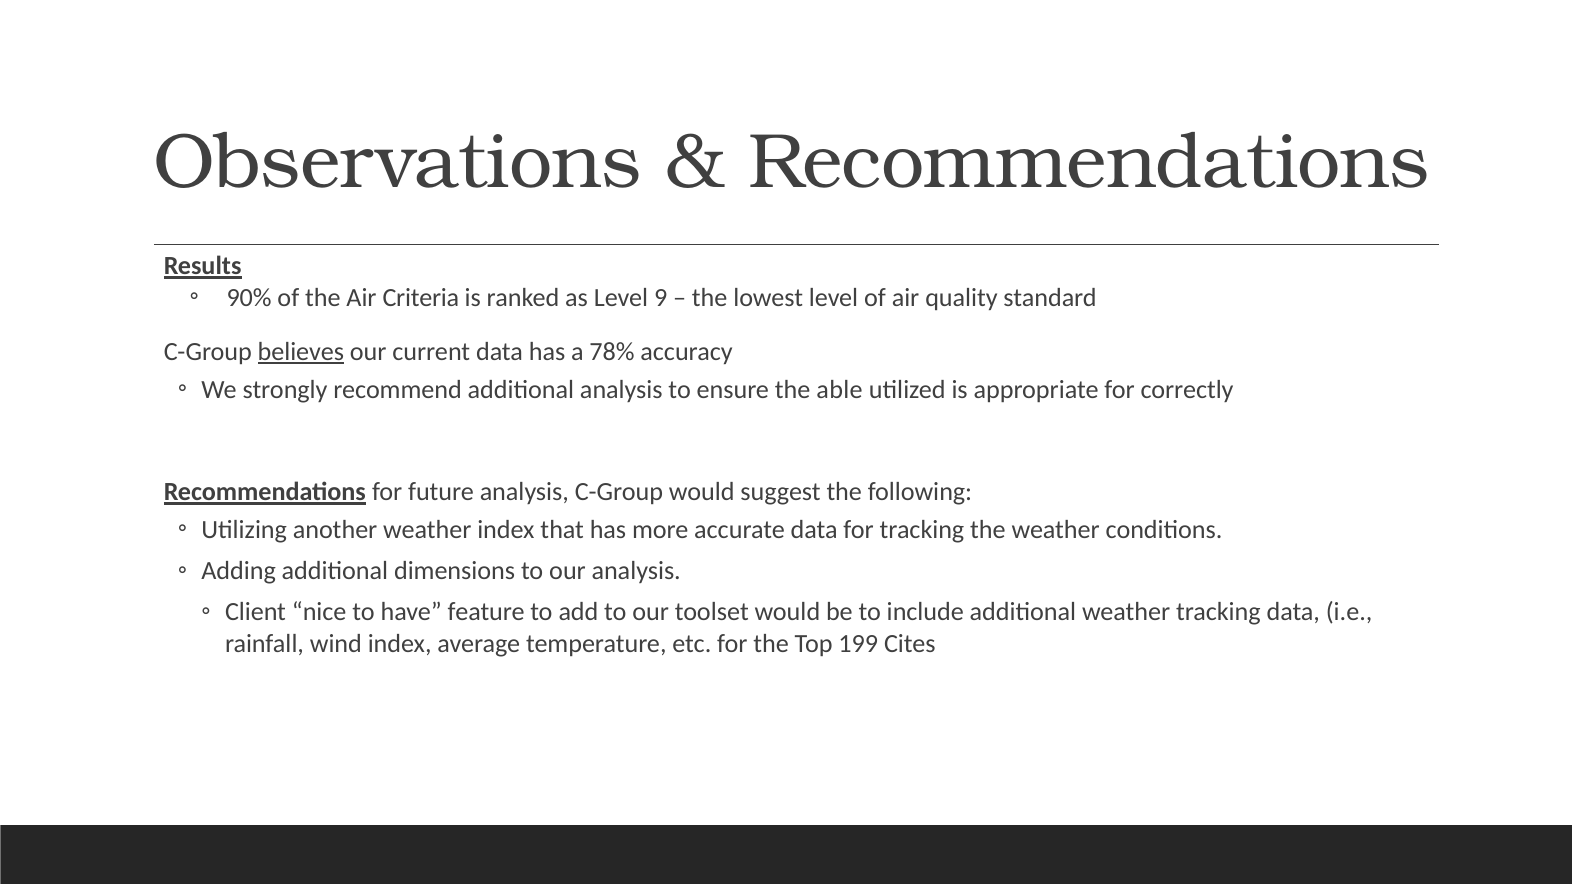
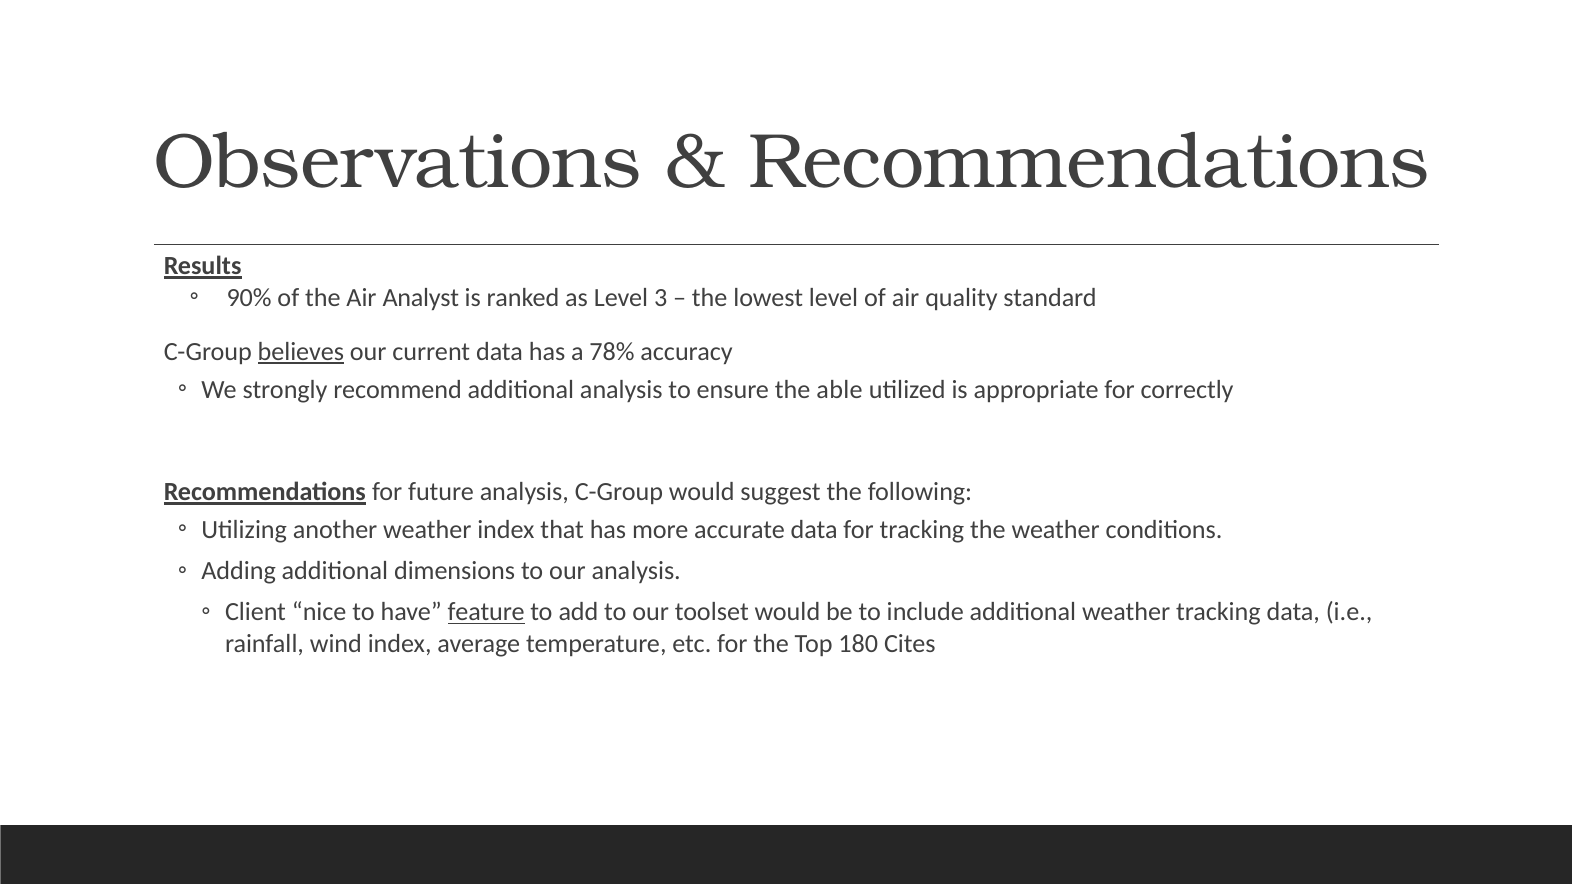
Criteria: Criteria -> Analyst (421, 298)
9: 9 -> 3 (661, 298)
feature underline: none -> present (486, 613)
199: 199 -> 180 (858, 644)
